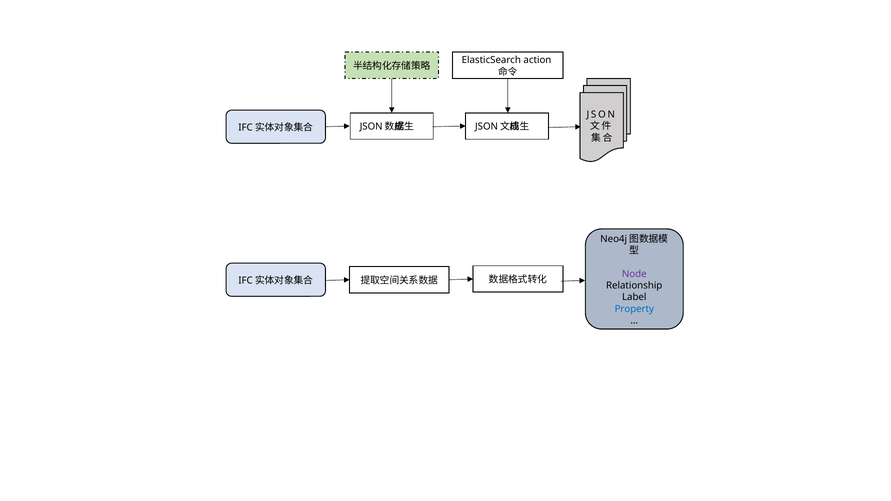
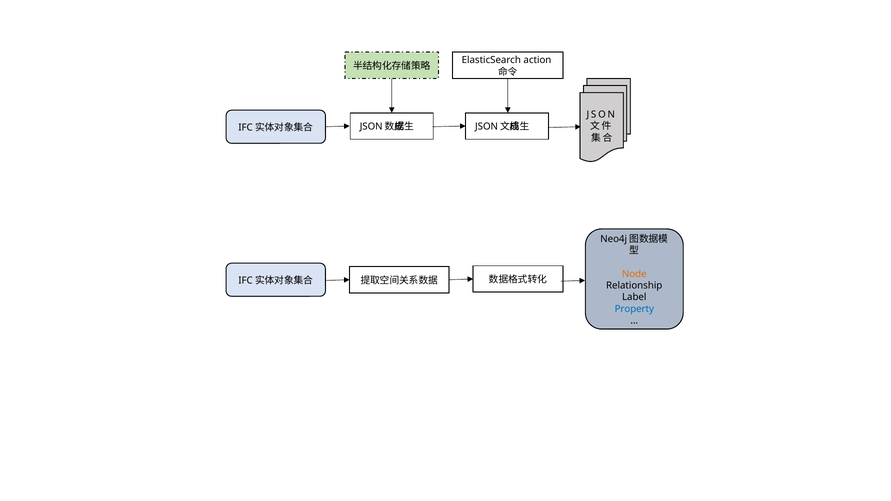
Node colour: purple -> orange (634, 274)
